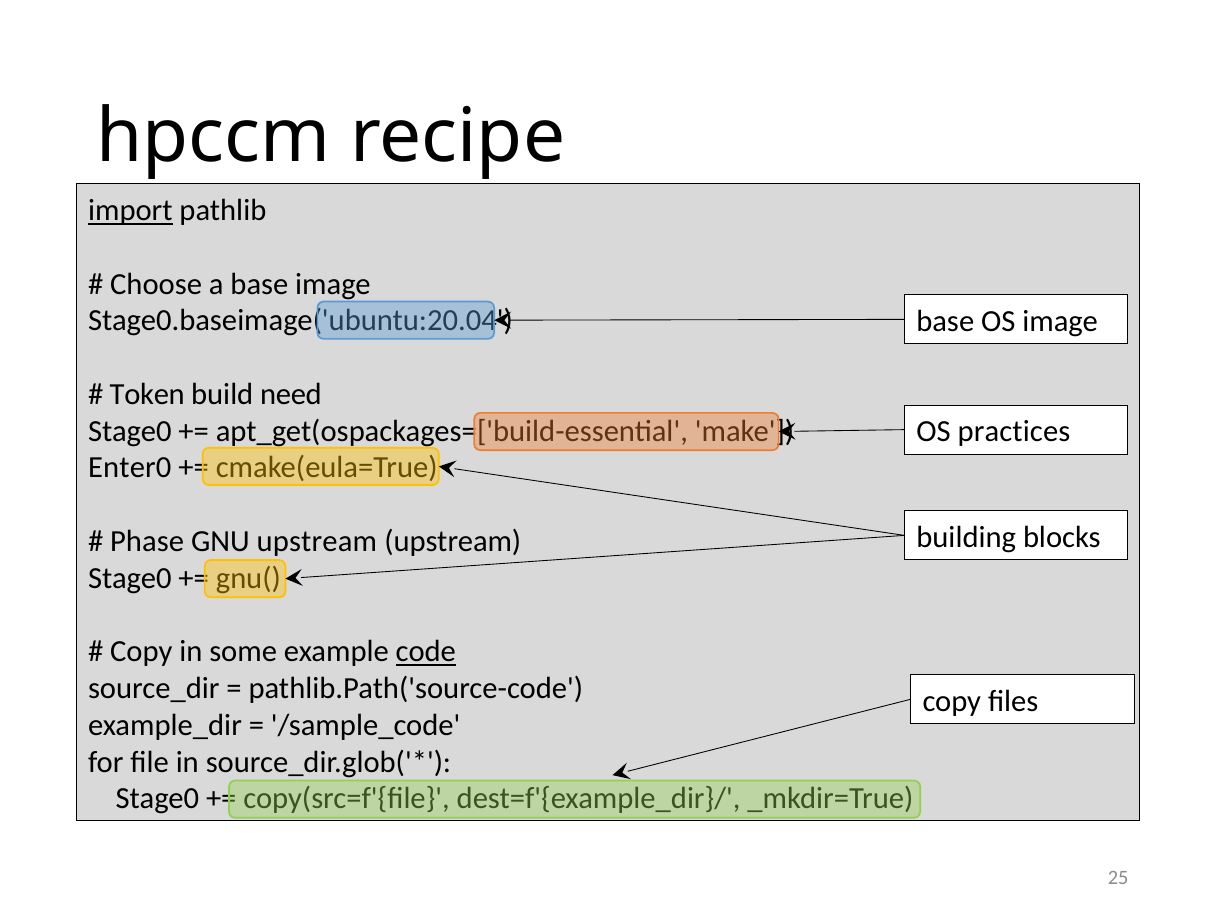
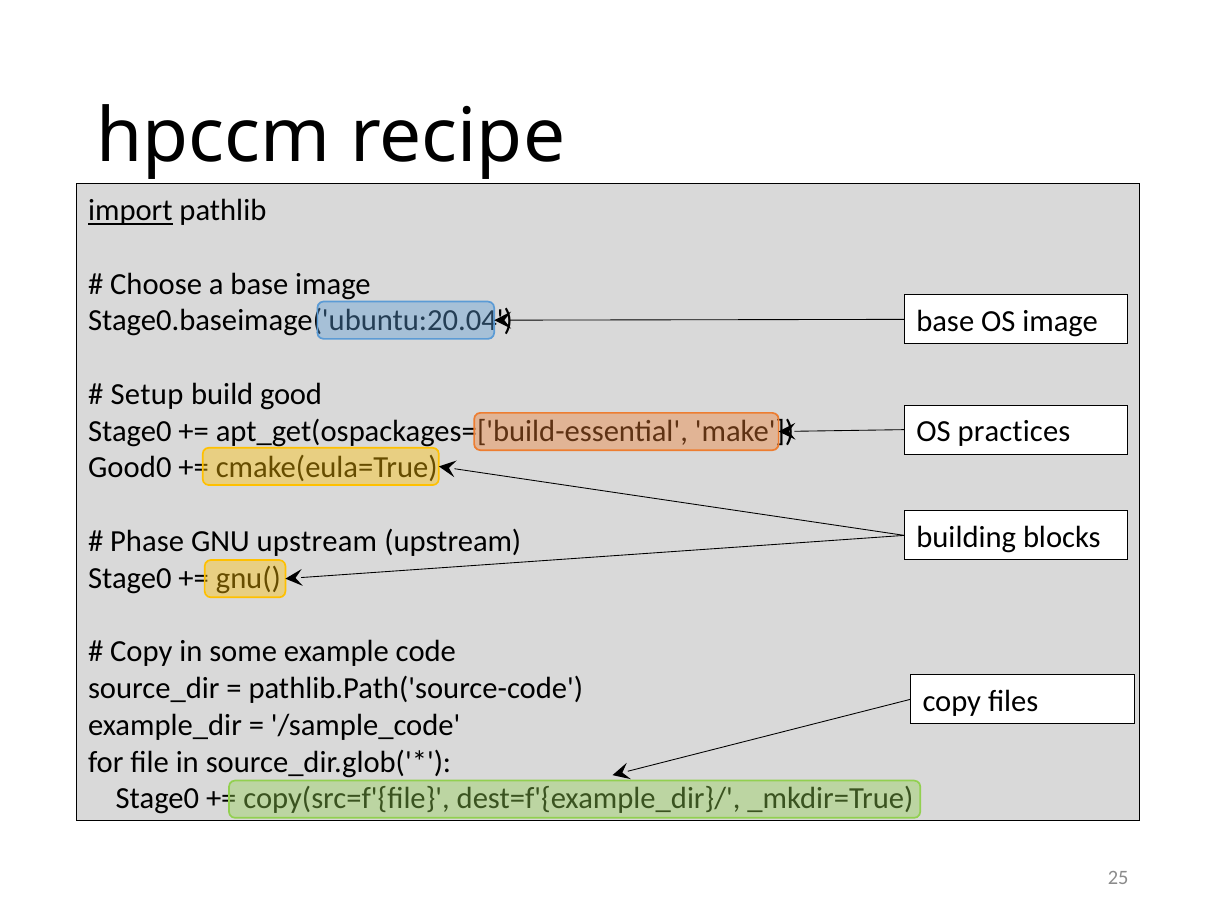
Token: Token -> Setup (147, 394)
need: need -> good (291, 394)
Enter0: Enter0 -> Good0 (130, 468)
code underline: present -> none (426, 651)
